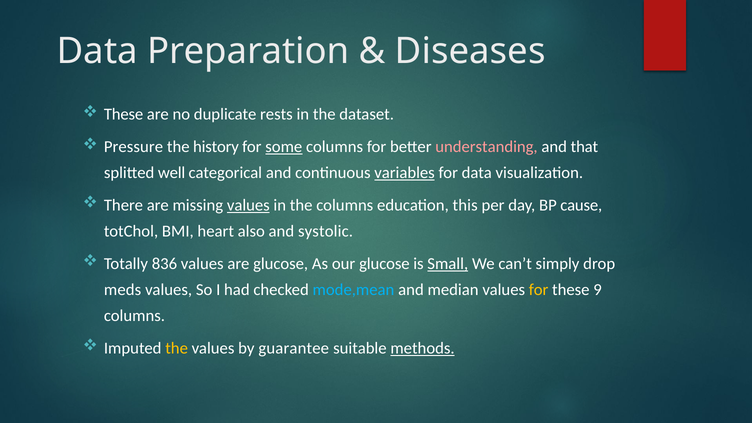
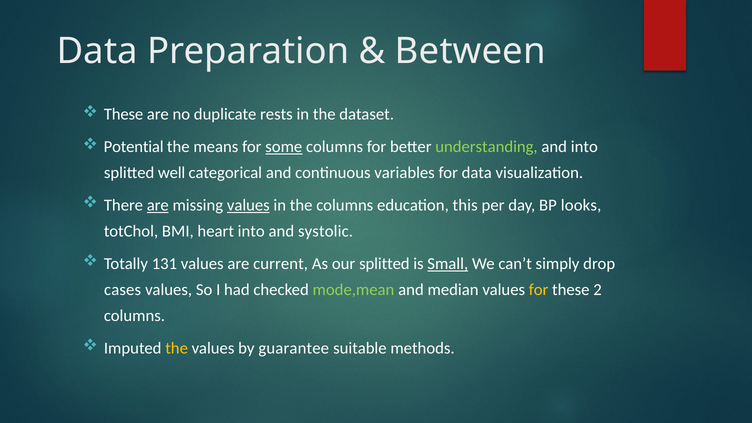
Diseases: Diseases -> Between (470, 51)
Pressure: Pressure -> Potential (134, 147)
history: history -> means (216, 147)
understanding colour: pink -> light green (486, 147)
and that: that -> into (584, 147)
variables underline: present -> none (405, 173)
are underline: none -> present (158, 205)
cause: cause -> looks (581, 205)
heart also: also -> into (251, 231)
836: 836 -> 131 (164, 264)
are glucose: glucose -> current (281, 264)
our glucose: glucose -> splitted (384, 264)
meds: meds -> cases (123, 290)
mode,mean colour: light blue -> light green (353, 290)
9: 9 -> 2 (598, 290)
methods underline: present -> none (423, 348)
